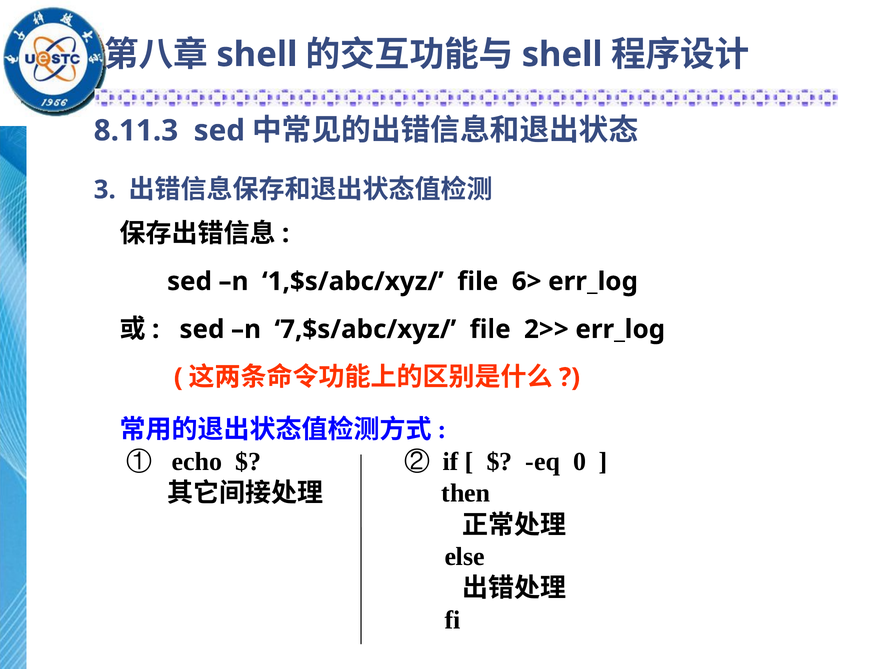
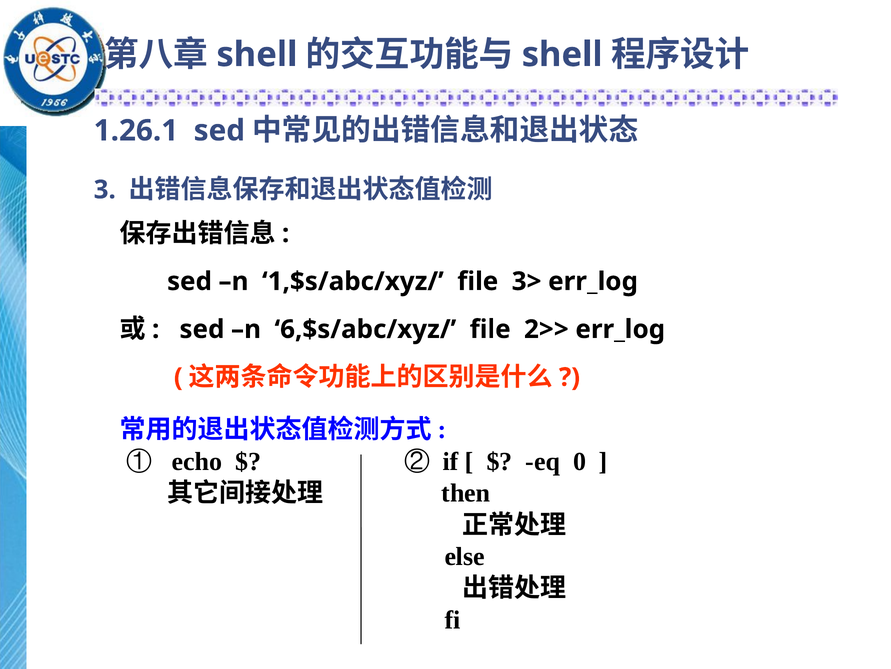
8.11.3: 8.11.3 -> 1.26.1 (136, 130)
6>: 6> -> 3> (527, 281)
7,$s/abc/xyz/: 7,$s/abc/xyz/ -> 6,$s/abc/xyz/ (365, 329)
